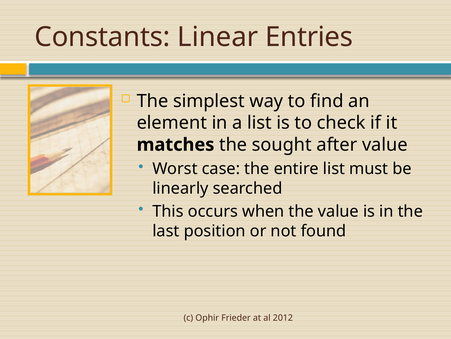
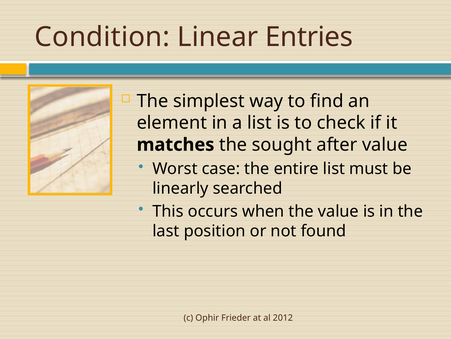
Constants: Constants -> Condition (102, 37)
